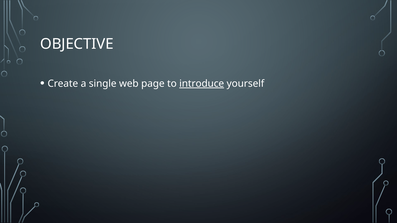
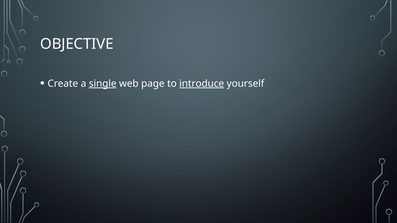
single underline: none -> present (103, 84)
